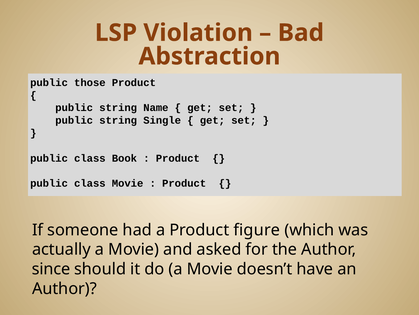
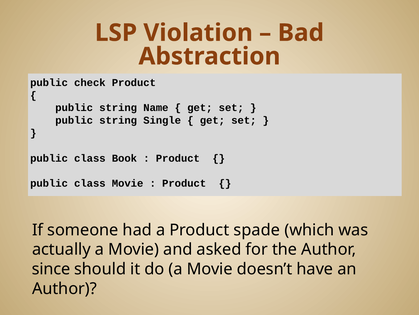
those: those -> check (90, 82)
figure: figure -> spade (257, 229)
